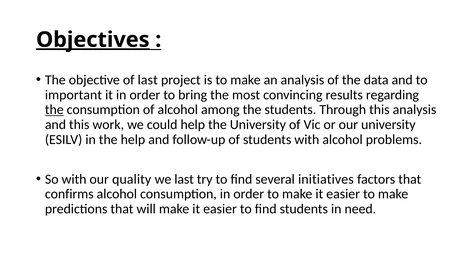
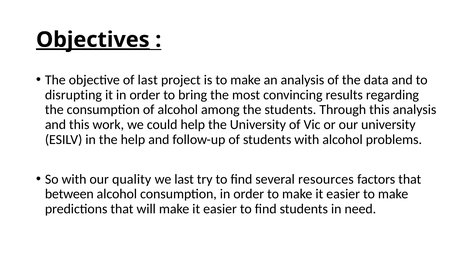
important: important -> disrupting (73, 95)
the underline: present -> none (54, 110)
initiatives: initiatives -> resources (326, 179)
confirms: confirms -> between (69, 194)
